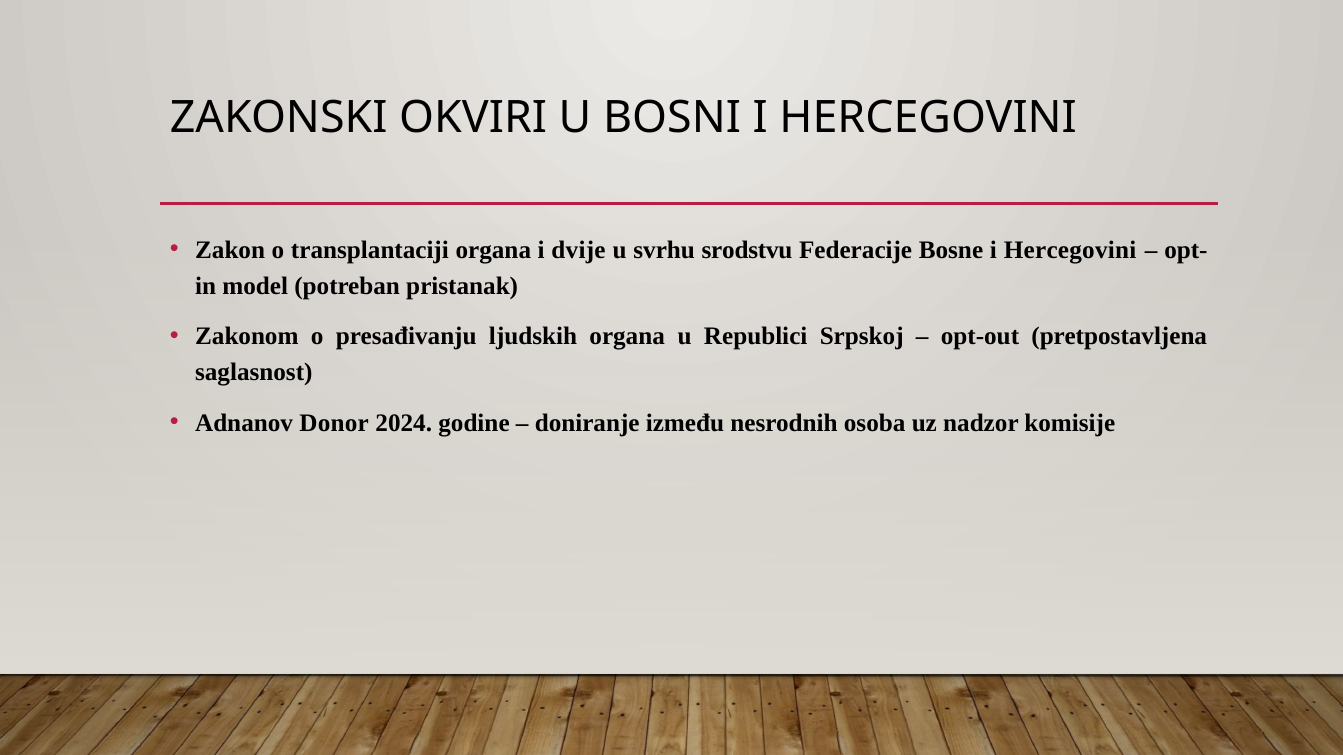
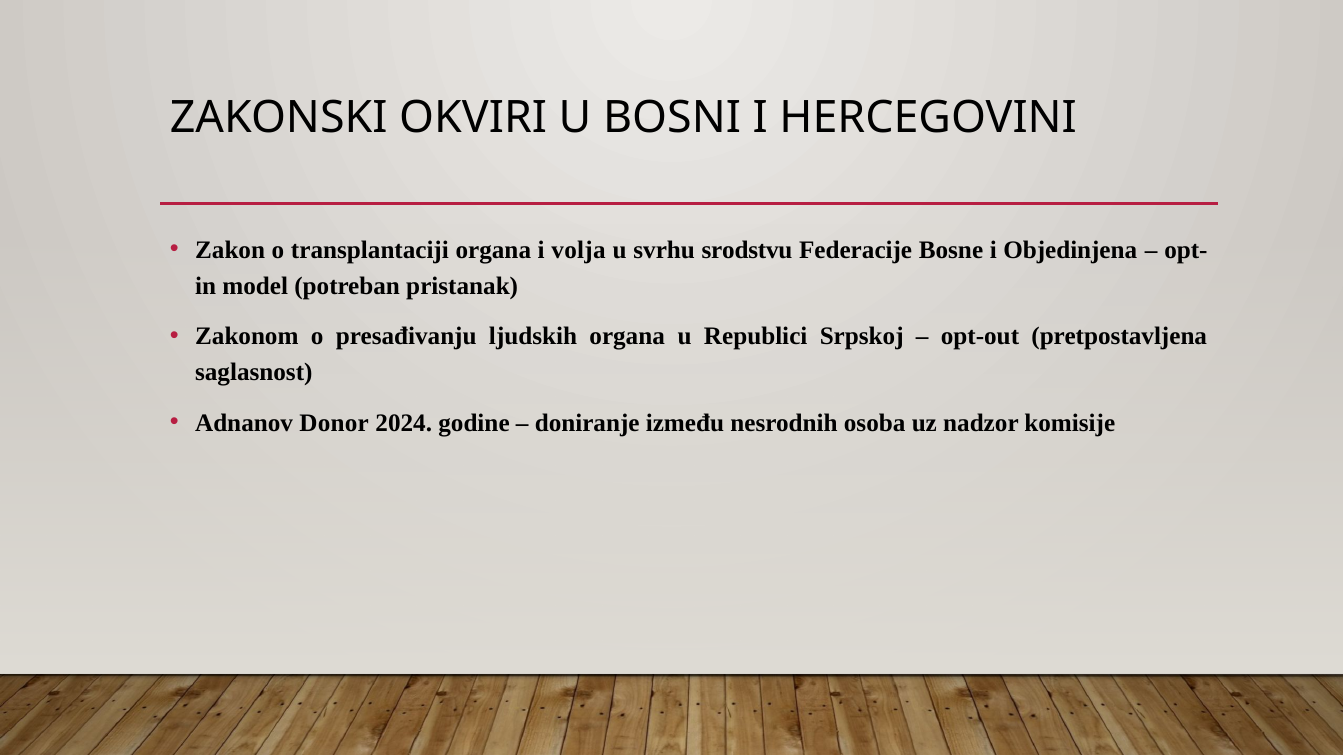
dvije: dvije -> volja (579, 250)
Bosne i Hercegovini: Hercegovini -> Objedinjena (1070, 250)
